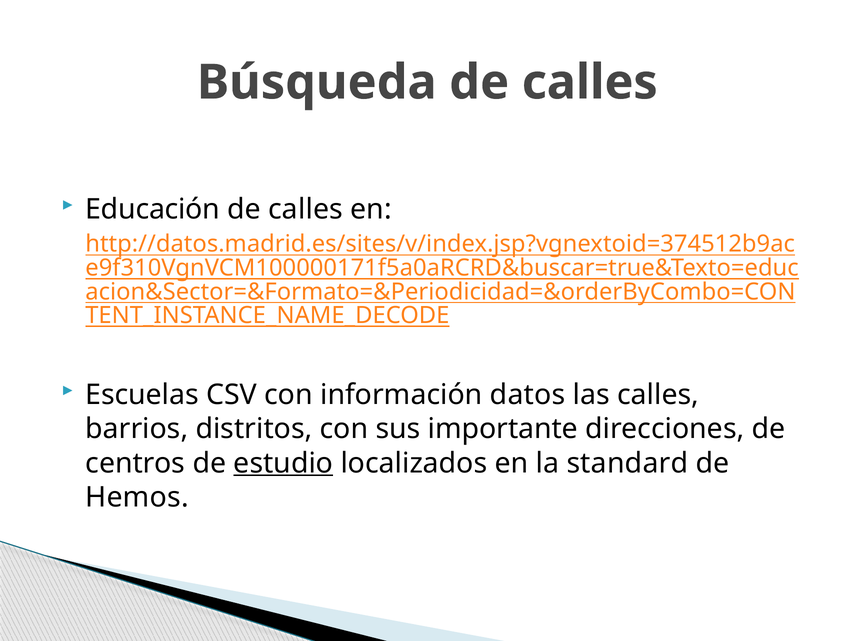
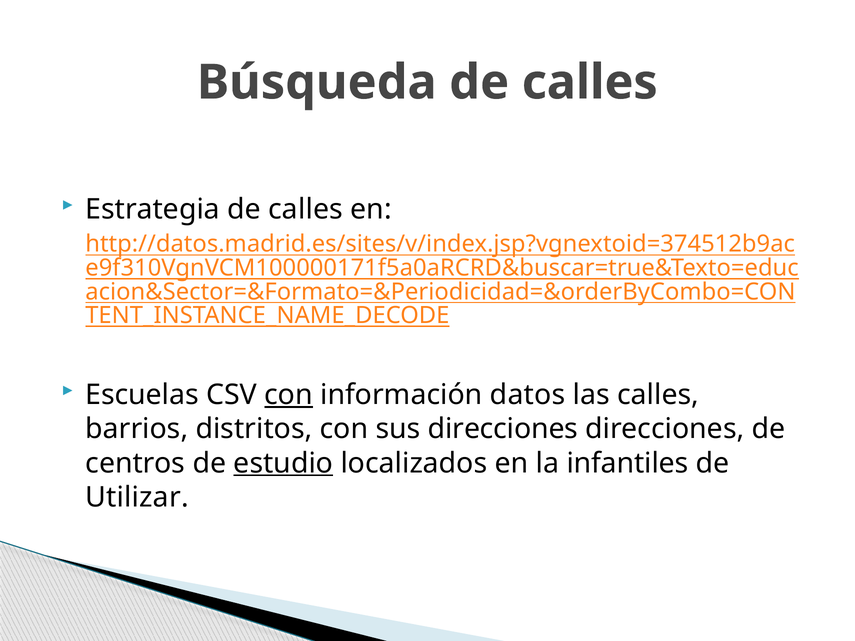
Educación: Educación -> Estrategia (153, 209)
con underline: none -> present (289, 395)
sus importante: importante -> direcciones (503, 429)
standard: standard -> infantiles (628, 463)
Hemos: Hemos -> Utilizar (137, 497)
